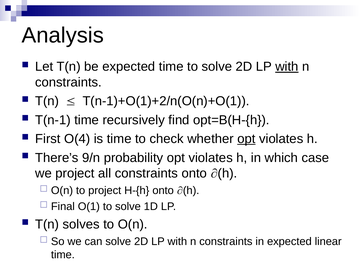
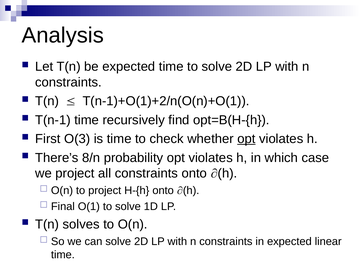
with underline: present -> none (287, 67)
O(4: O(4 -> O(3 (77, 139)
9/n: 9/n -> 8/n (91, 158)
